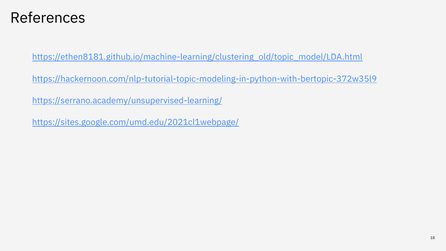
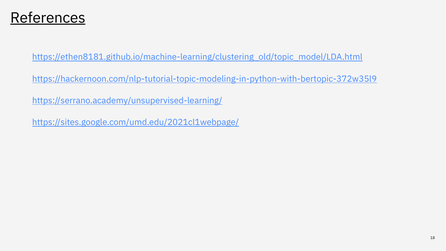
References underline: none -> present (48, 18)
